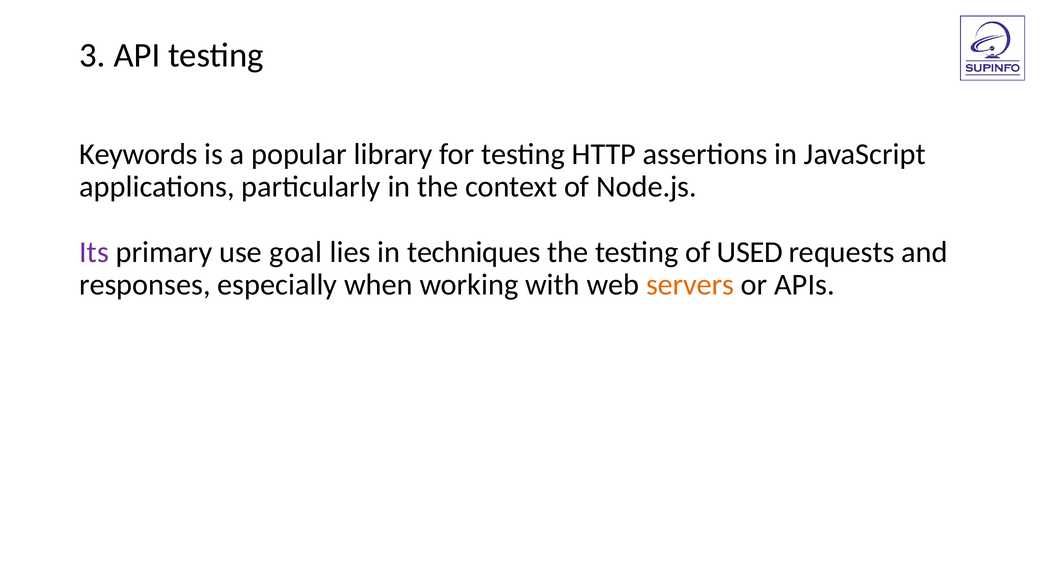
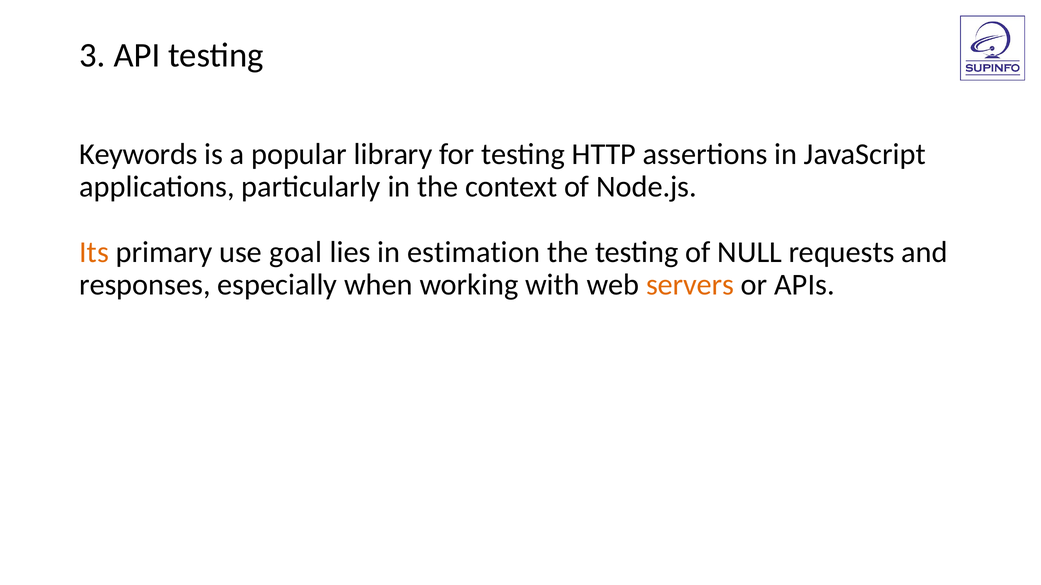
Its colour: purple -> orange (94, 253)
techniques: techniques -> estimation (474, 253)
USED: USED -> NULL (750, 253)
